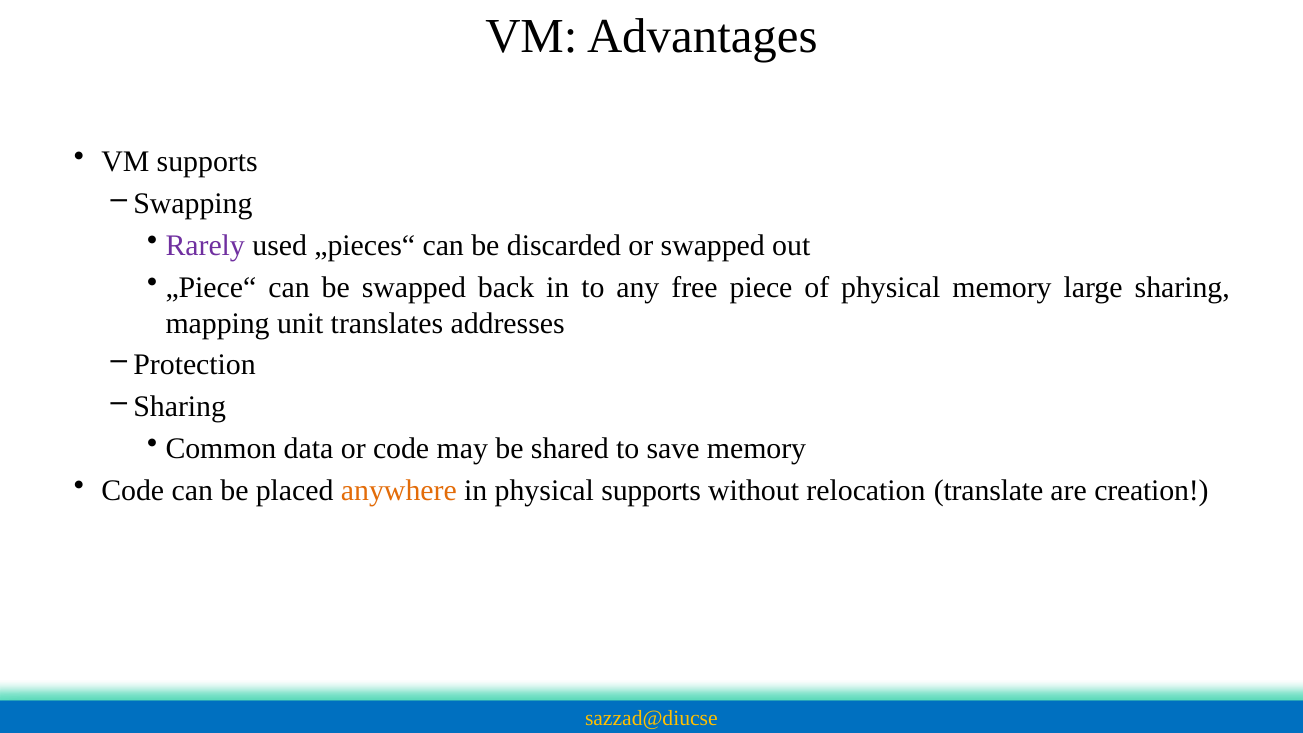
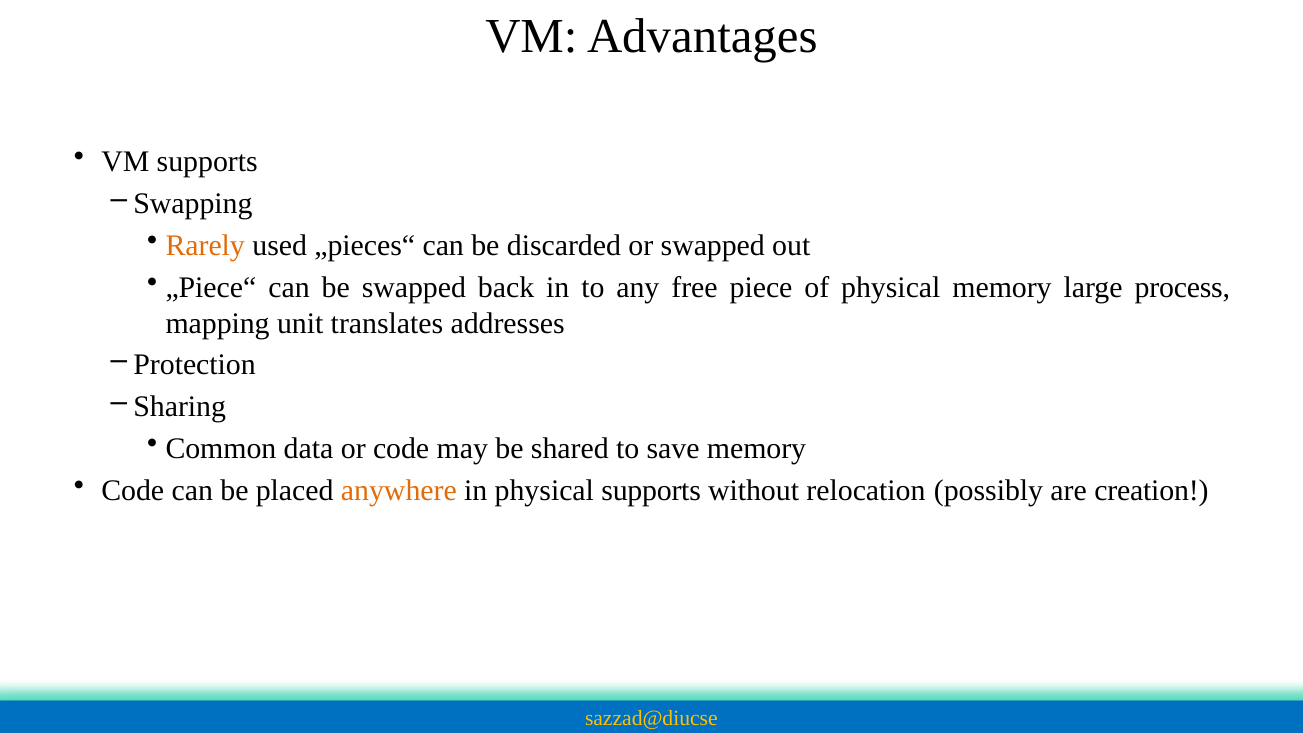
Rarely colour: purple -> orange (205, 246)
large sharing: sharing -> process (1182, 287)
translate: translate -> possibly (988, 490)
